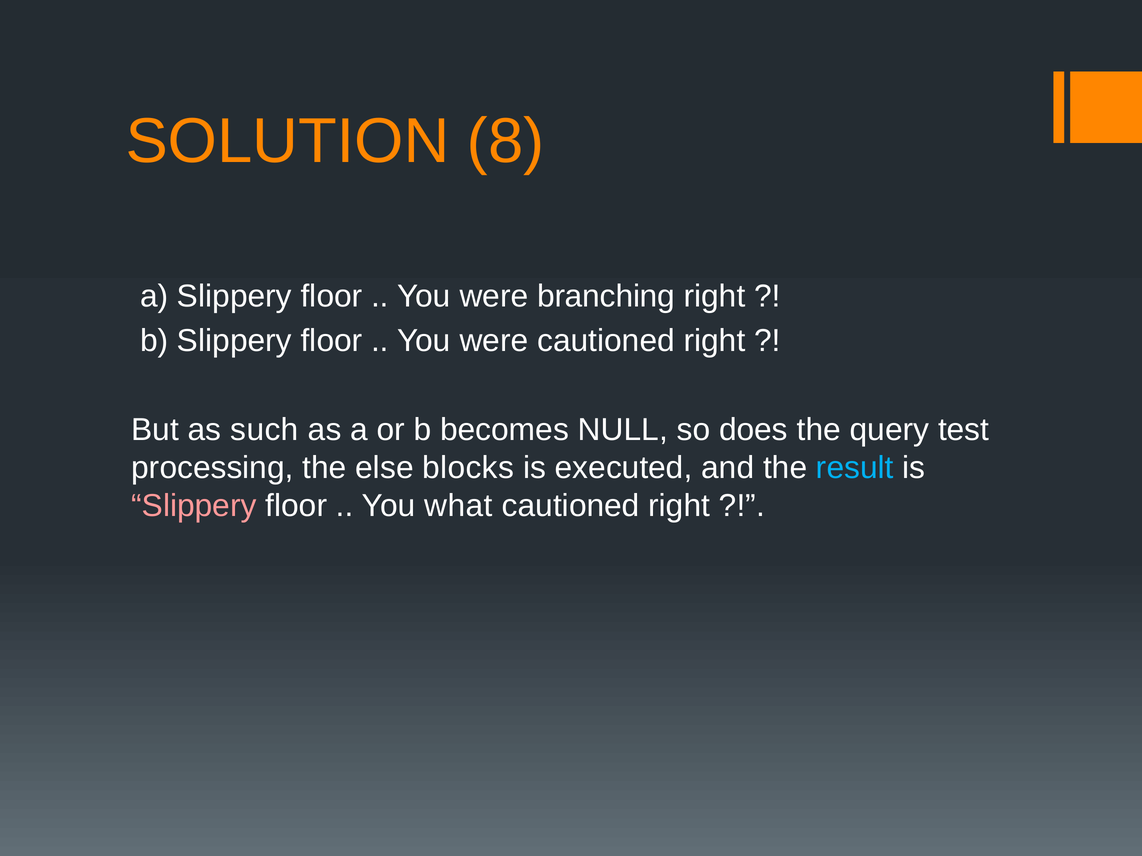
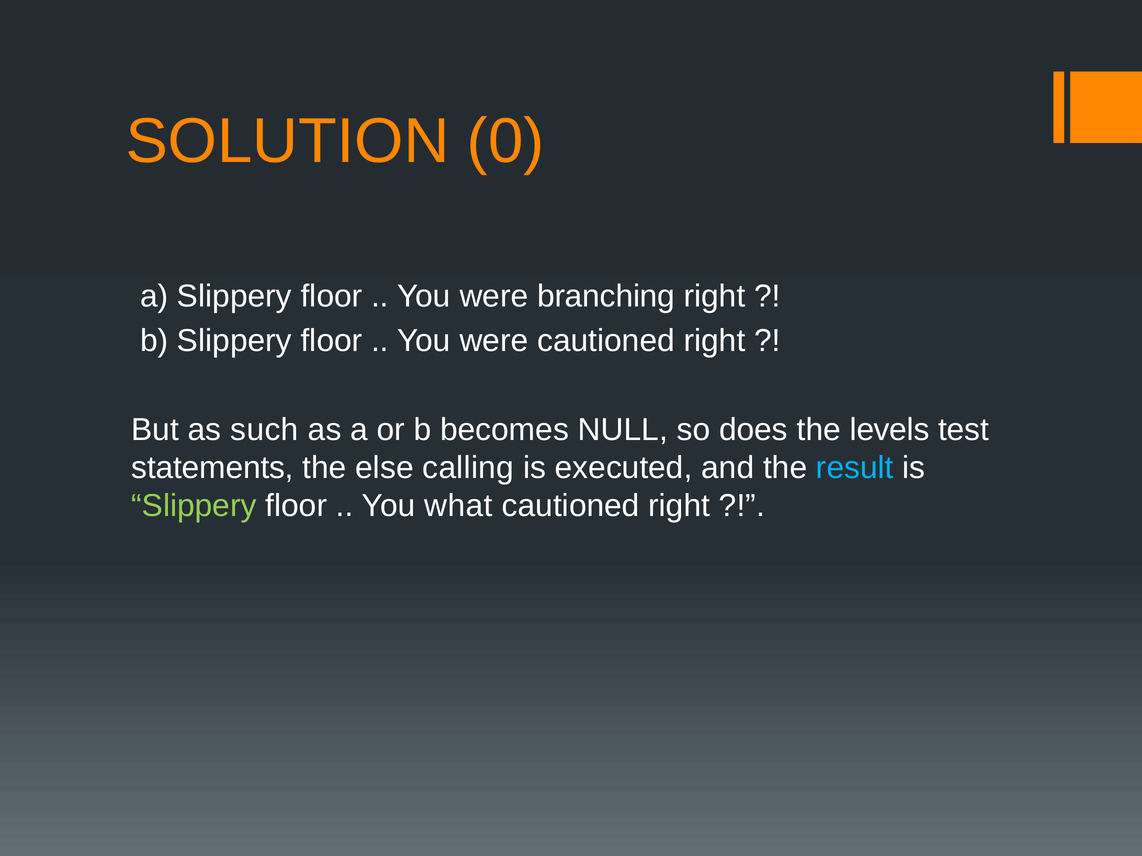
8: 8 -> 0 (506, 141)
query: query -> levels (890, 430)
processing: processing -> statements (213, 468)
blocks: blocks -> calling (468, 468)
Slippery colour: pink -> light green (194, 506)
